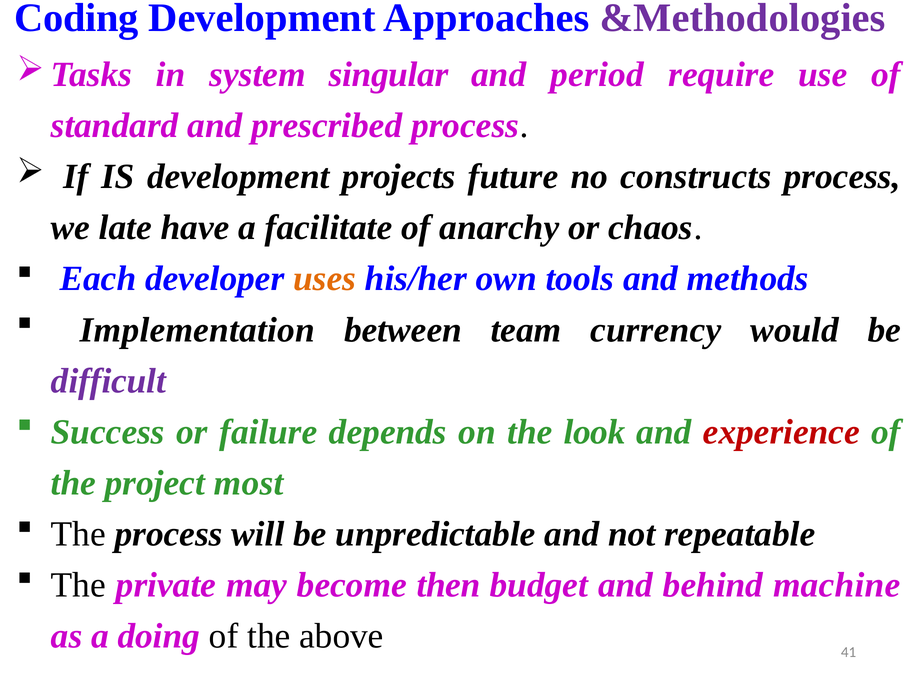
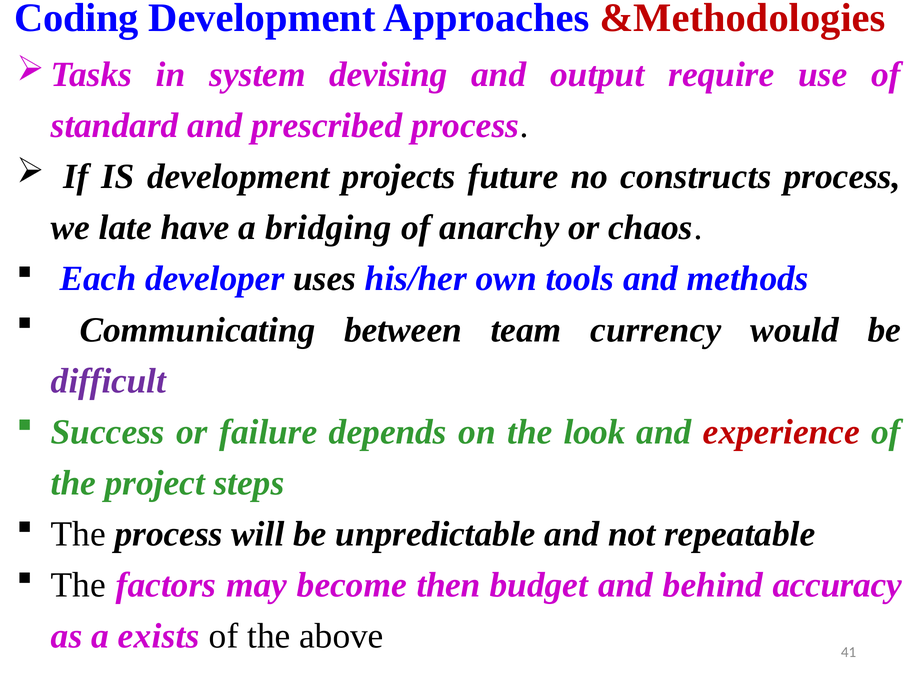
&Methodologies colour: purple -> red (743, 18)
singular: singular -> devising (389, 75)
period: period -> output (597, 75)
facilitate: facilitate -> bridging (328, 228)
uses colour: orange -> black (325, 279)
Implementation: Implementation -> Communicating (198, 330)
most: most -> steps (249, 483)
private: private -> factors (166, 585)
machine: machine -> accuracy (837, 585)
doing: doing -> exists (159, 636)
